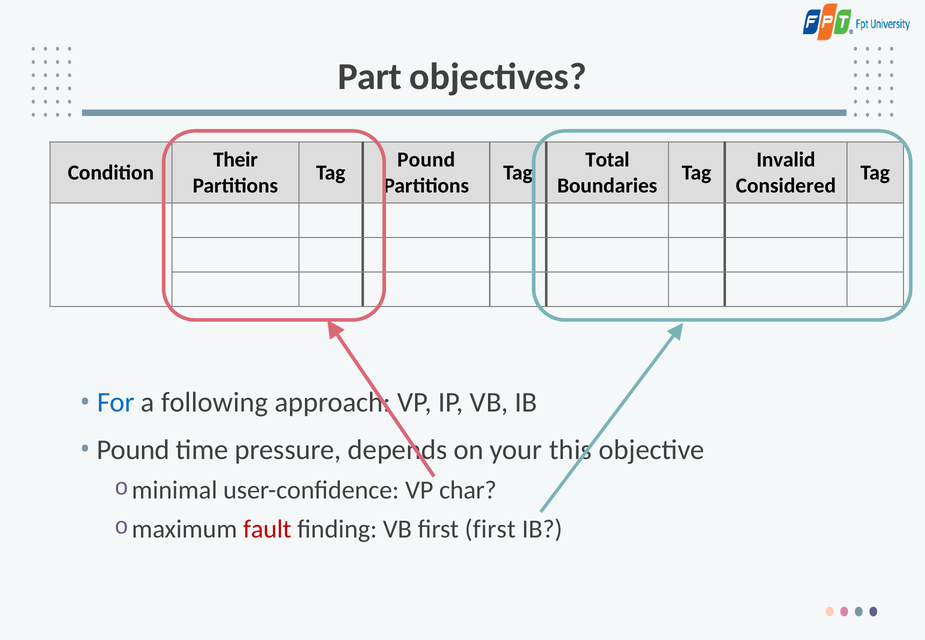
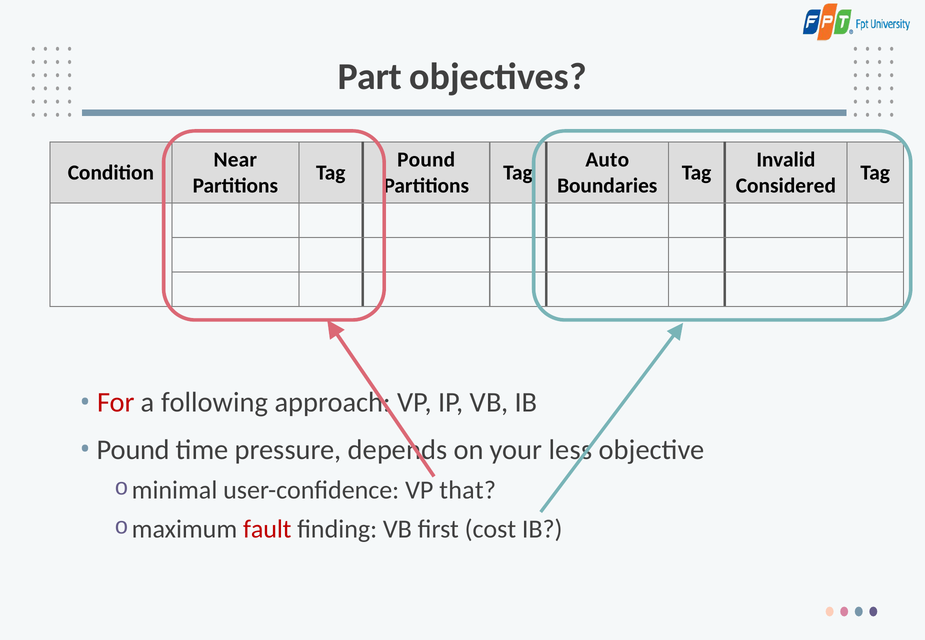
Their: Their -> Near (235, 160)
Total: Total -> Auto (607, 160)
For colour: blue -> red (116, 403)
this: this -> less (571, 450)
char: char -> that (468, 490)
first first: first -> cost (490, 530)
